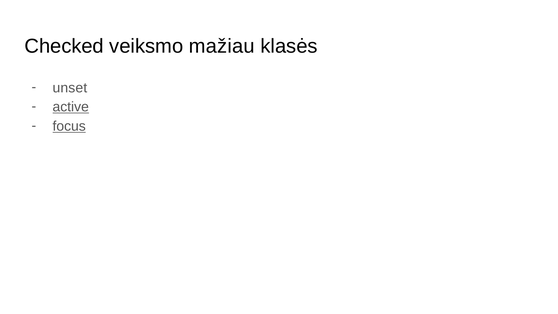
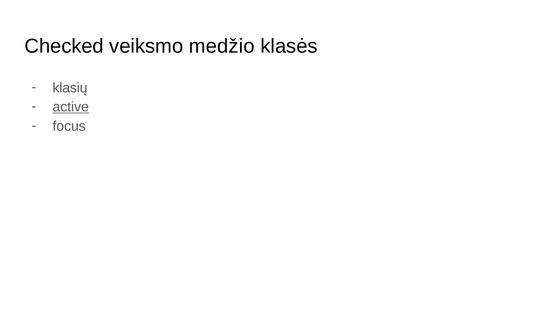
mažiau: mažiau -> medžio (222, 46)
unset: unset -> klasių (70, 88)
focus underline: present -> none (69, 126)
